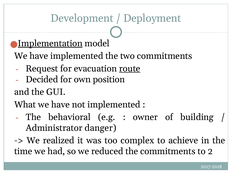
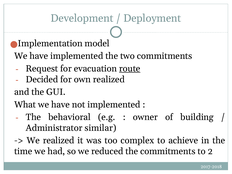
Implementation underline: present -> none (50, 43)
own position: position -> realized (109, 79)
danger: danger -> similar (100, 128)
